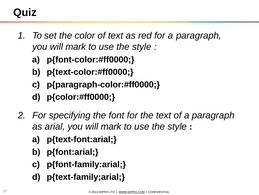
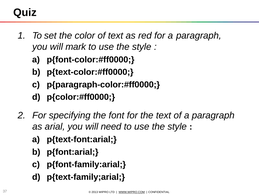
arial you will mark: mark -> need (111, 126)
